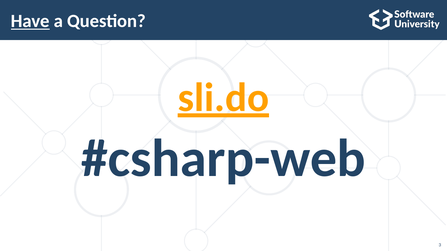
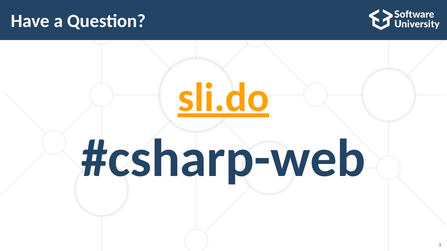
Have underline: present -> none (30, 21)
